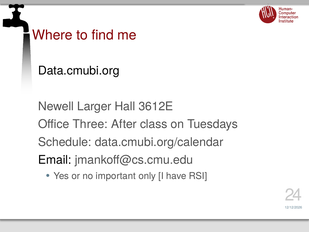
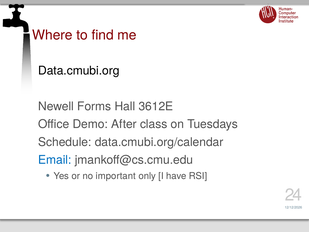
Larger: Larger -> Forms (94, 106)
Three: Three -> Demo (90, 124)
Email colour: black -> blue (55, 160)
